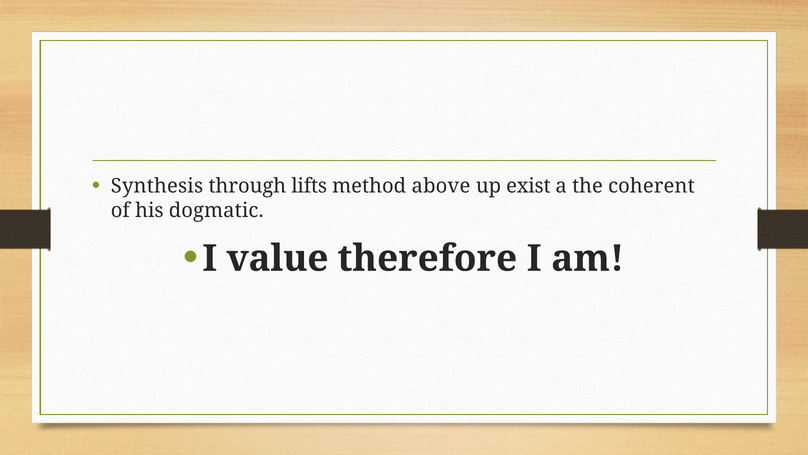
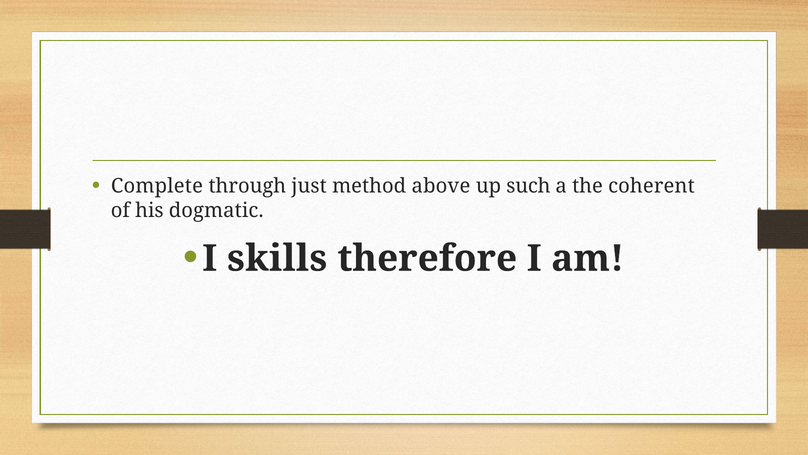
Synthesis: Synthesis -> Complete (157, 186)
lifts: lifts -> just (309, 186)
exist: exist -> such (528, 186)
value: value -> skills (277, 258)
